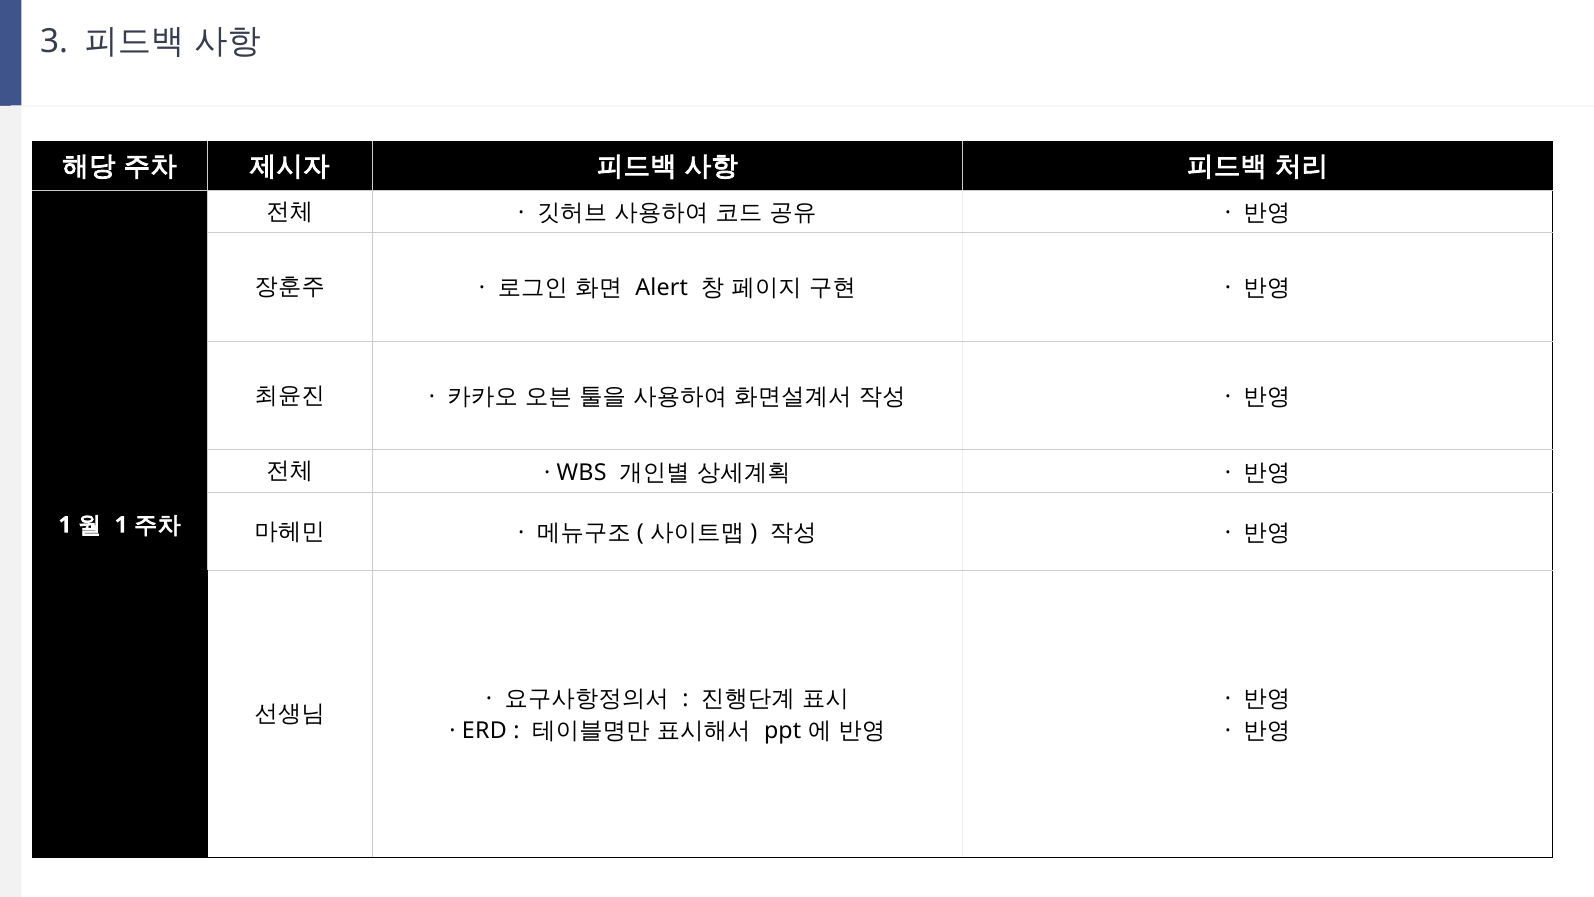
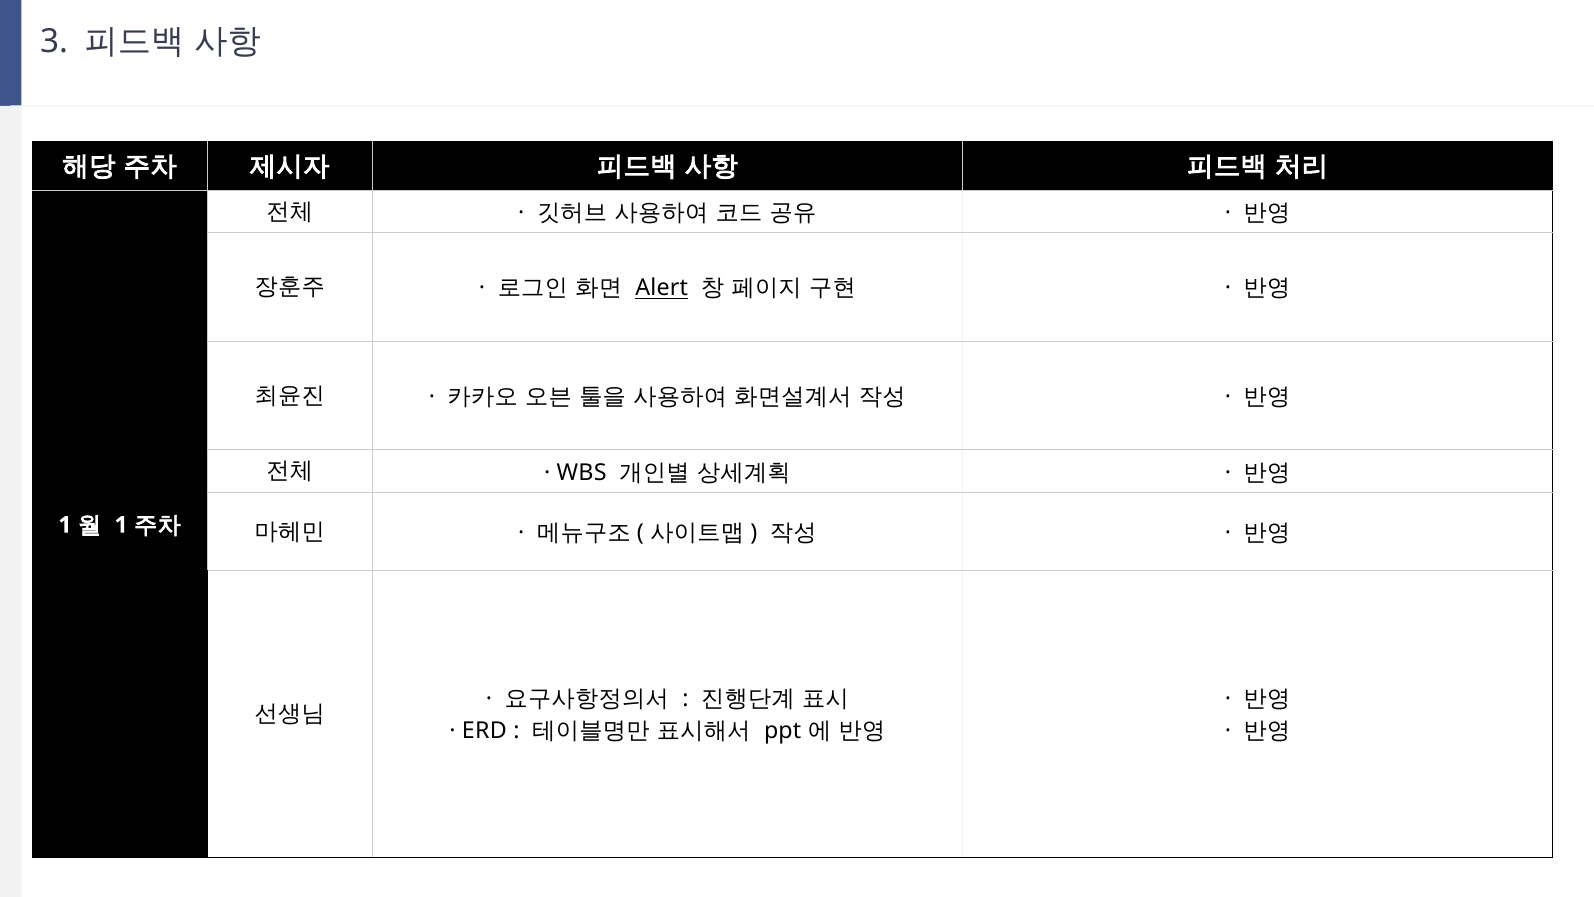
Alert underline: none -> present (662, 288)
